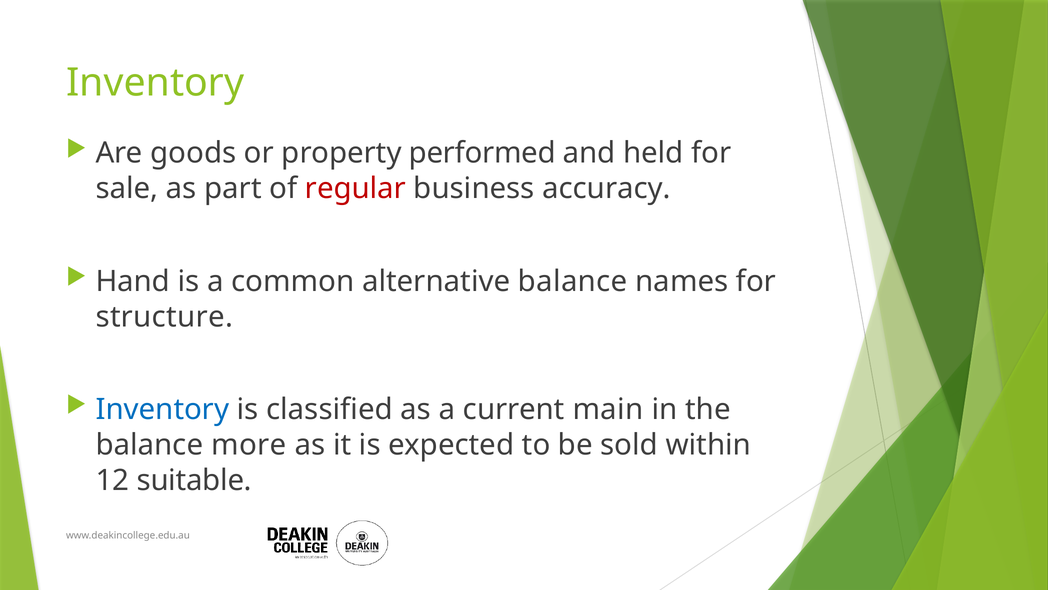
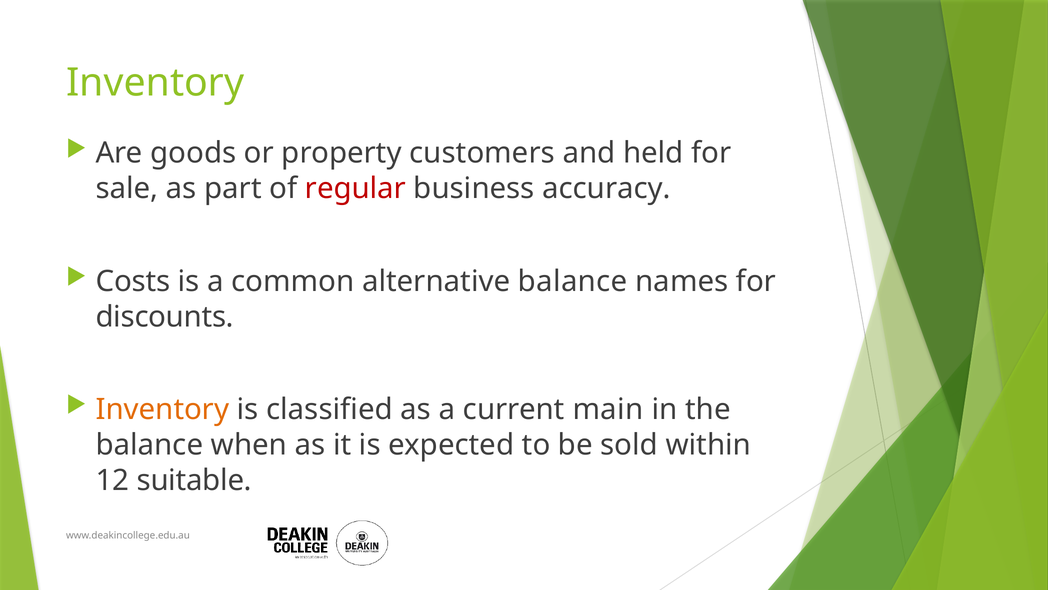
performed: performed -> customers (482, 153)
Hand: Hand -> Costs (133, 281)
structure: structure -> discounts (165, 317)
Inventory colour: blue -> orange (162, 409)
more: more -> when (249, 445)
